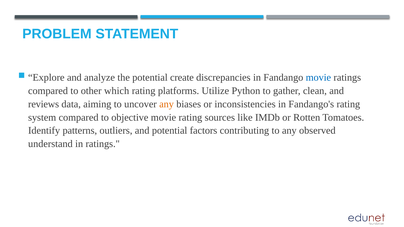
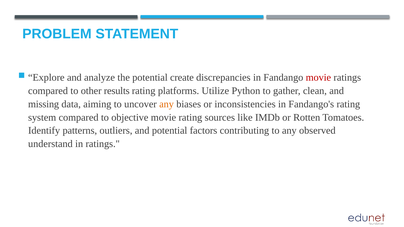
movie colour: blue -> red (318, 77)
which: which -> results (117, 91)
reviews: reviews -> missing (44, 104)
